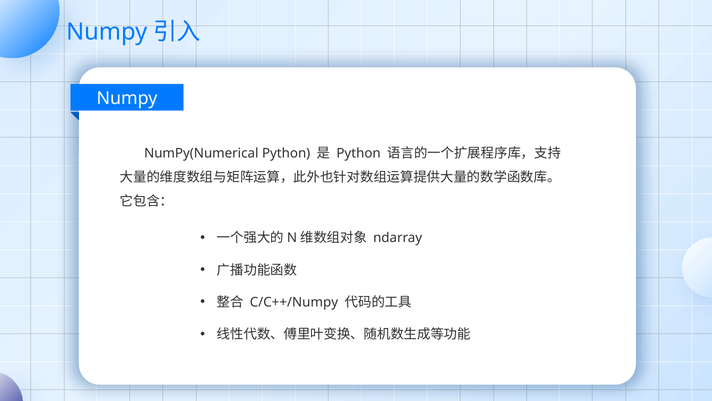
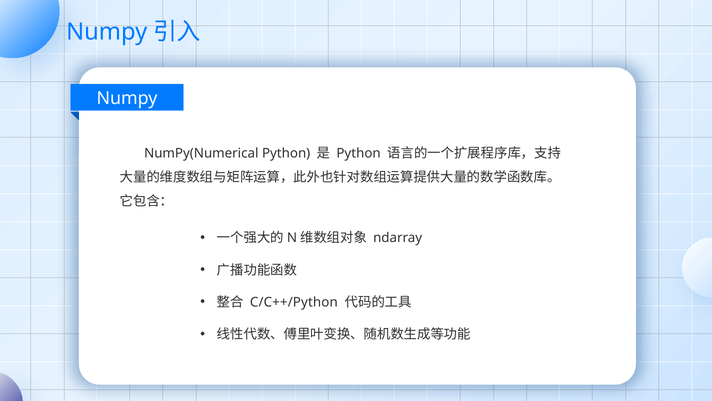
C/C++/Numpy: C/C++/Numpy -> C/C++/Python (294, 302)
